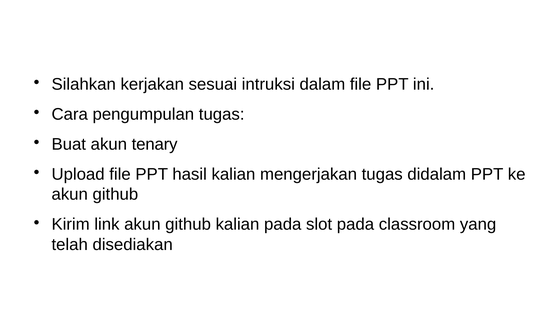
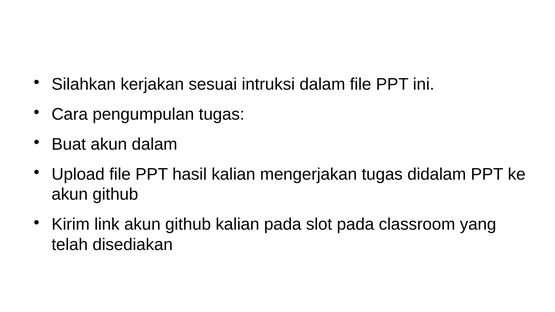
akun tenary: tenary -> dalam (155, 144)
